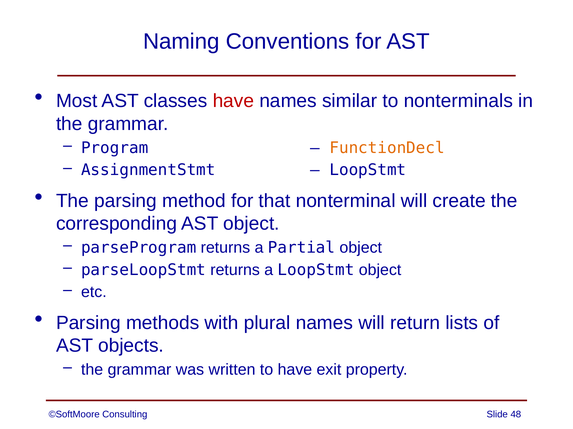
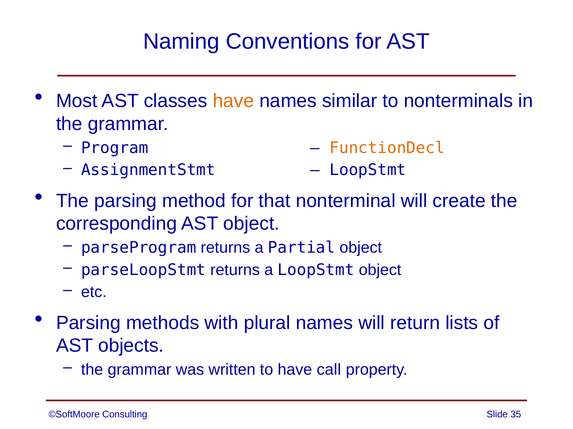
have colour: red -> orange (233, 101)
exit: exit -> call (329, 370)
48: 48 -> 35 (516, 415)
